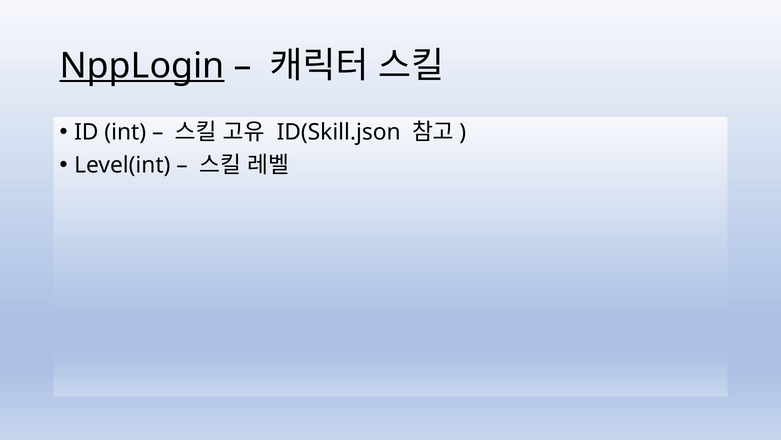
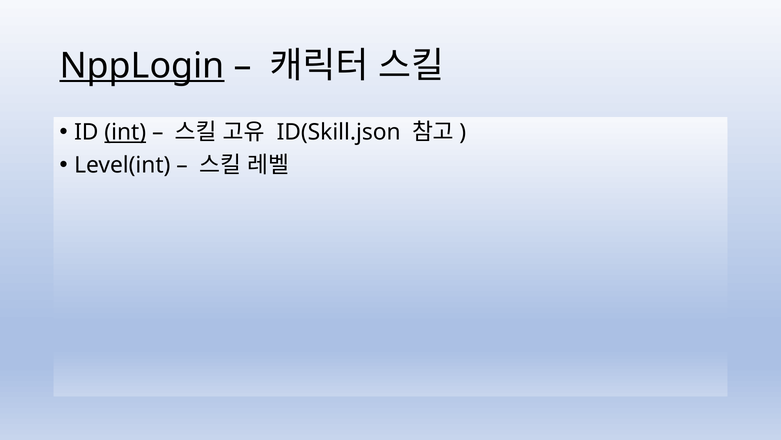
int underline: none -> present (125, 132)
